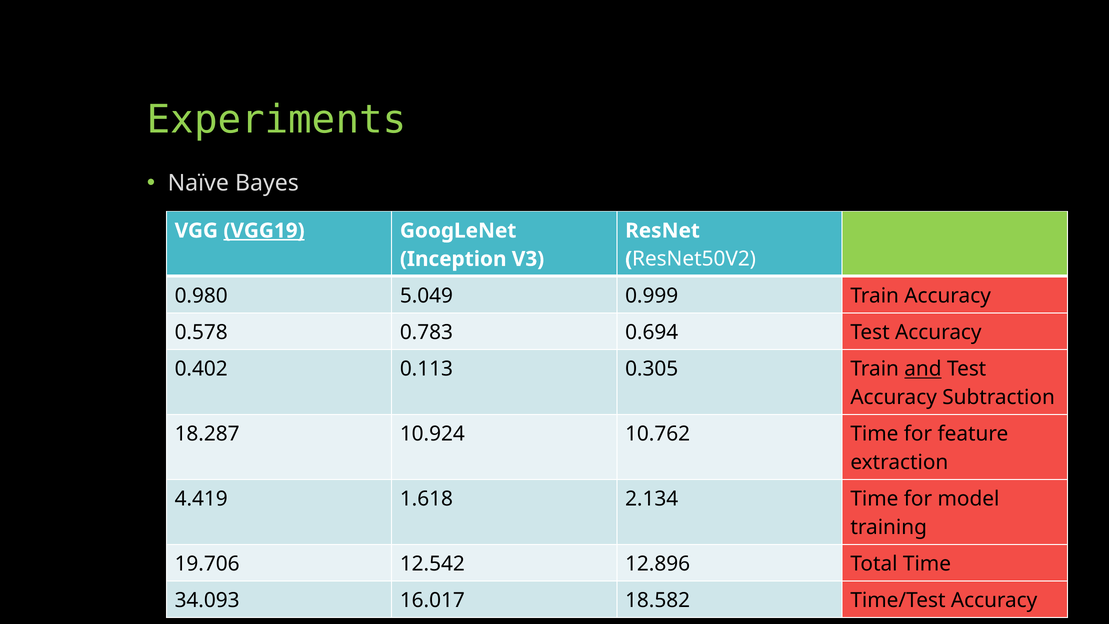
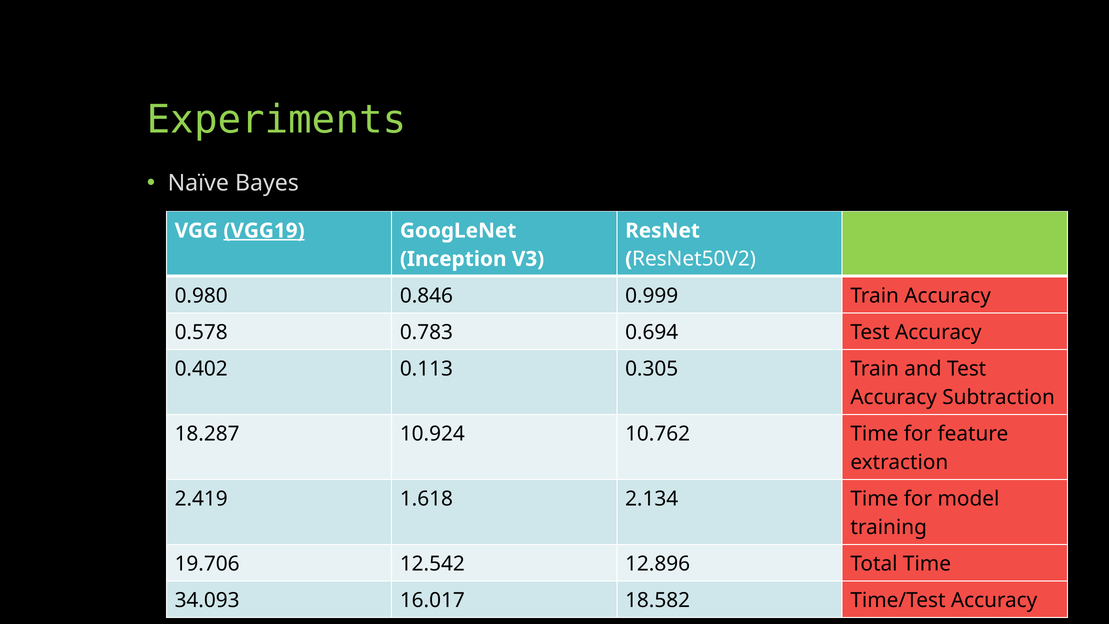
5.049: 5.049 -> 0.846 (426, 296)
and underline: present -> none (923, 369)
4.419: 4.419 -> 2.419 (201, 499)
